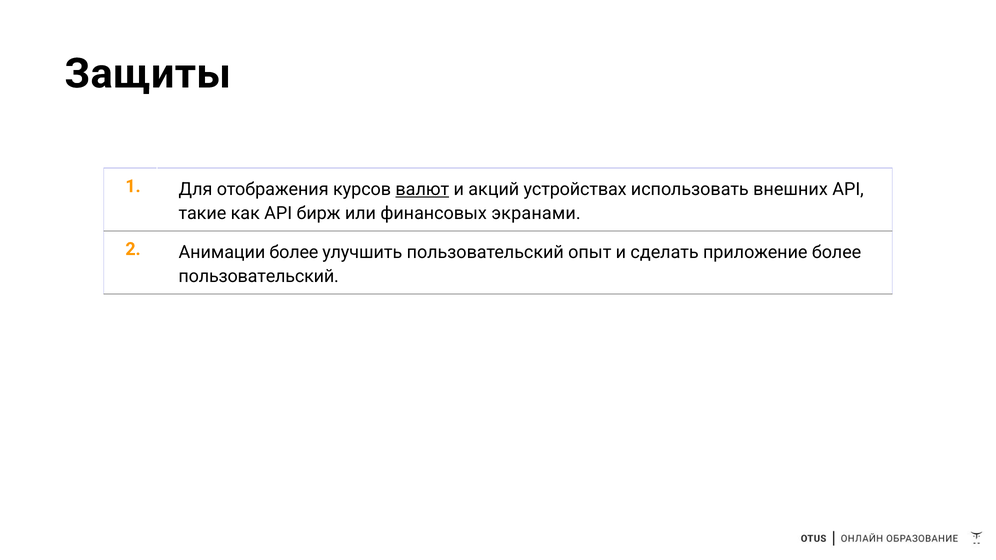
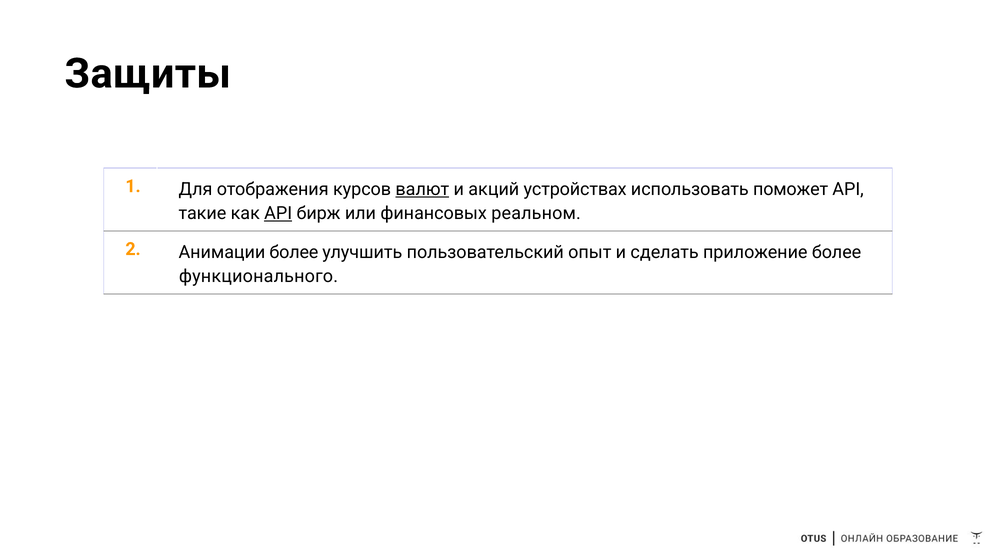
внешних: внешних -> поможет (791, 189)
API underline: none -> present (278, 213)
экранами: экранами -> реальном (536, 213)
пользовательский: пользовательский -> функционального (258, 276)
